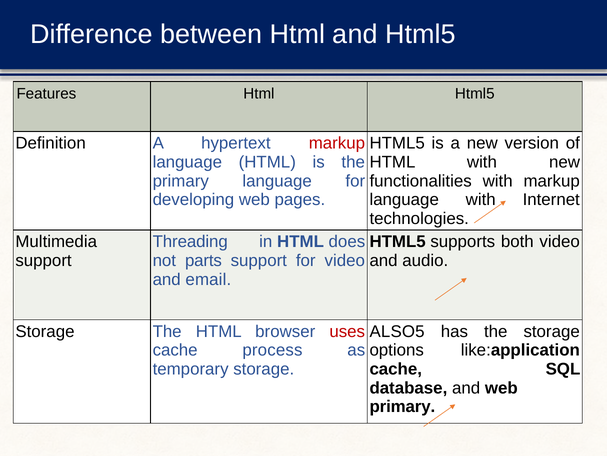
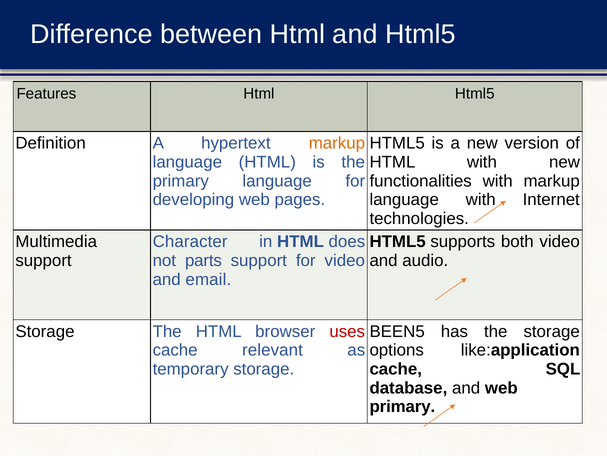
markup colour: red -> orange (337, 143)
Threading: Threading -> Character (190, 242)
ALSO5: ALSO5 -> BEEN5 (397, 331)
process: process -> relevant (272, 350)
